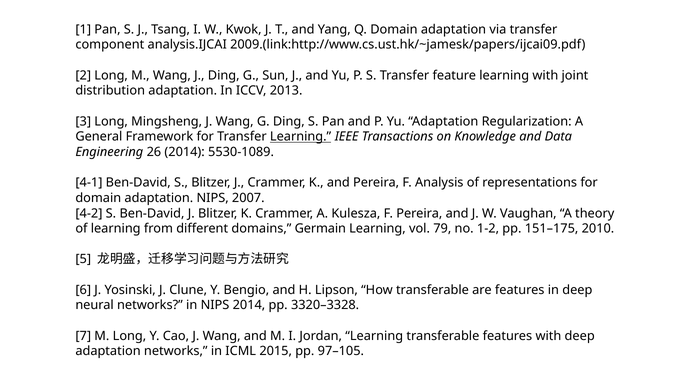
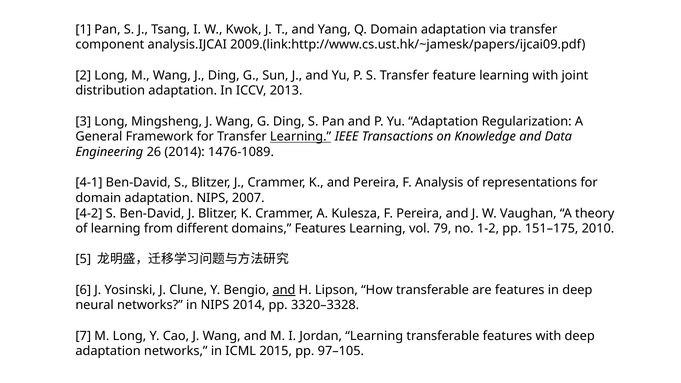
5530-1089: 5530-1089 -> 1476-1089 (241, 152)
domains Germain: Germain -> Features (320, 229)
and underline: none -> present (284, 290)
